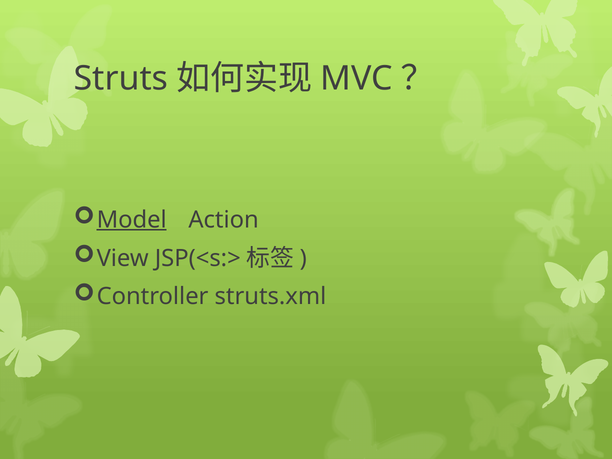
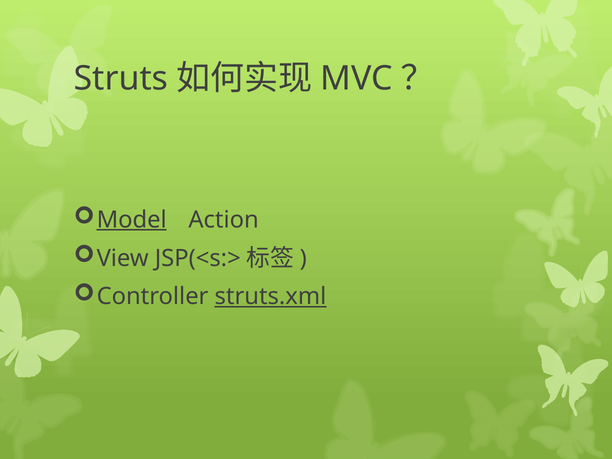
struts.xml underline: none -> present (270, 297)
